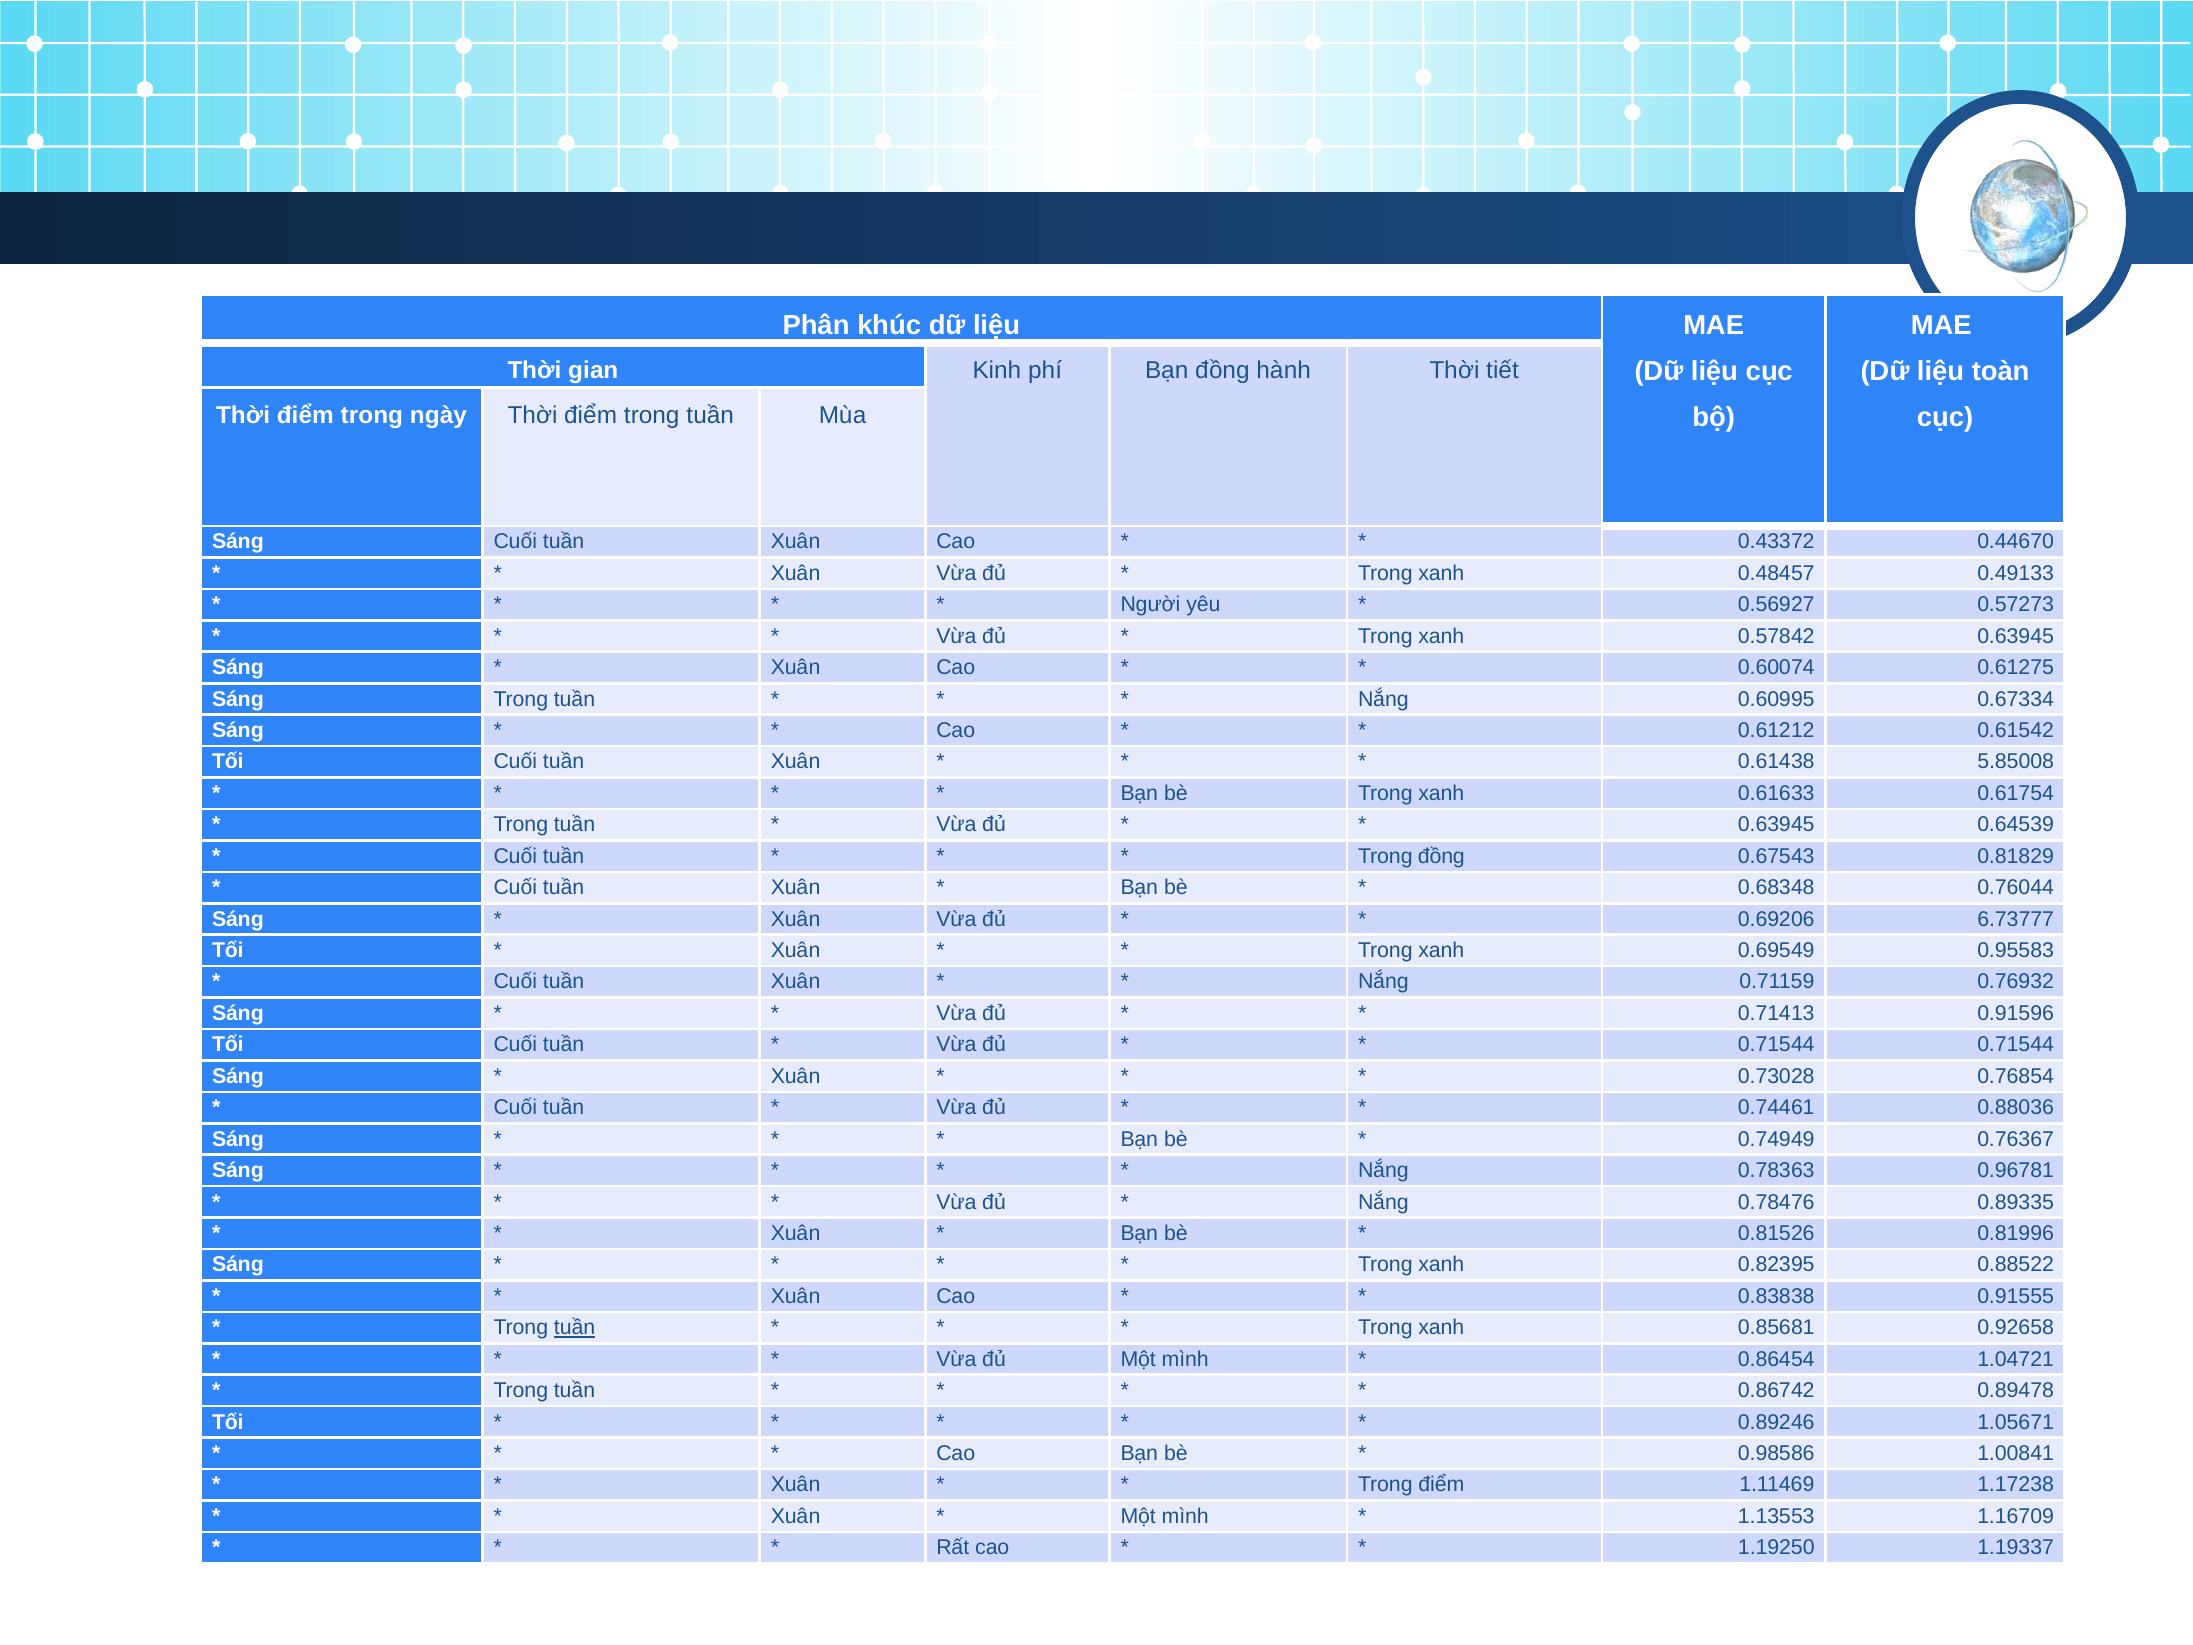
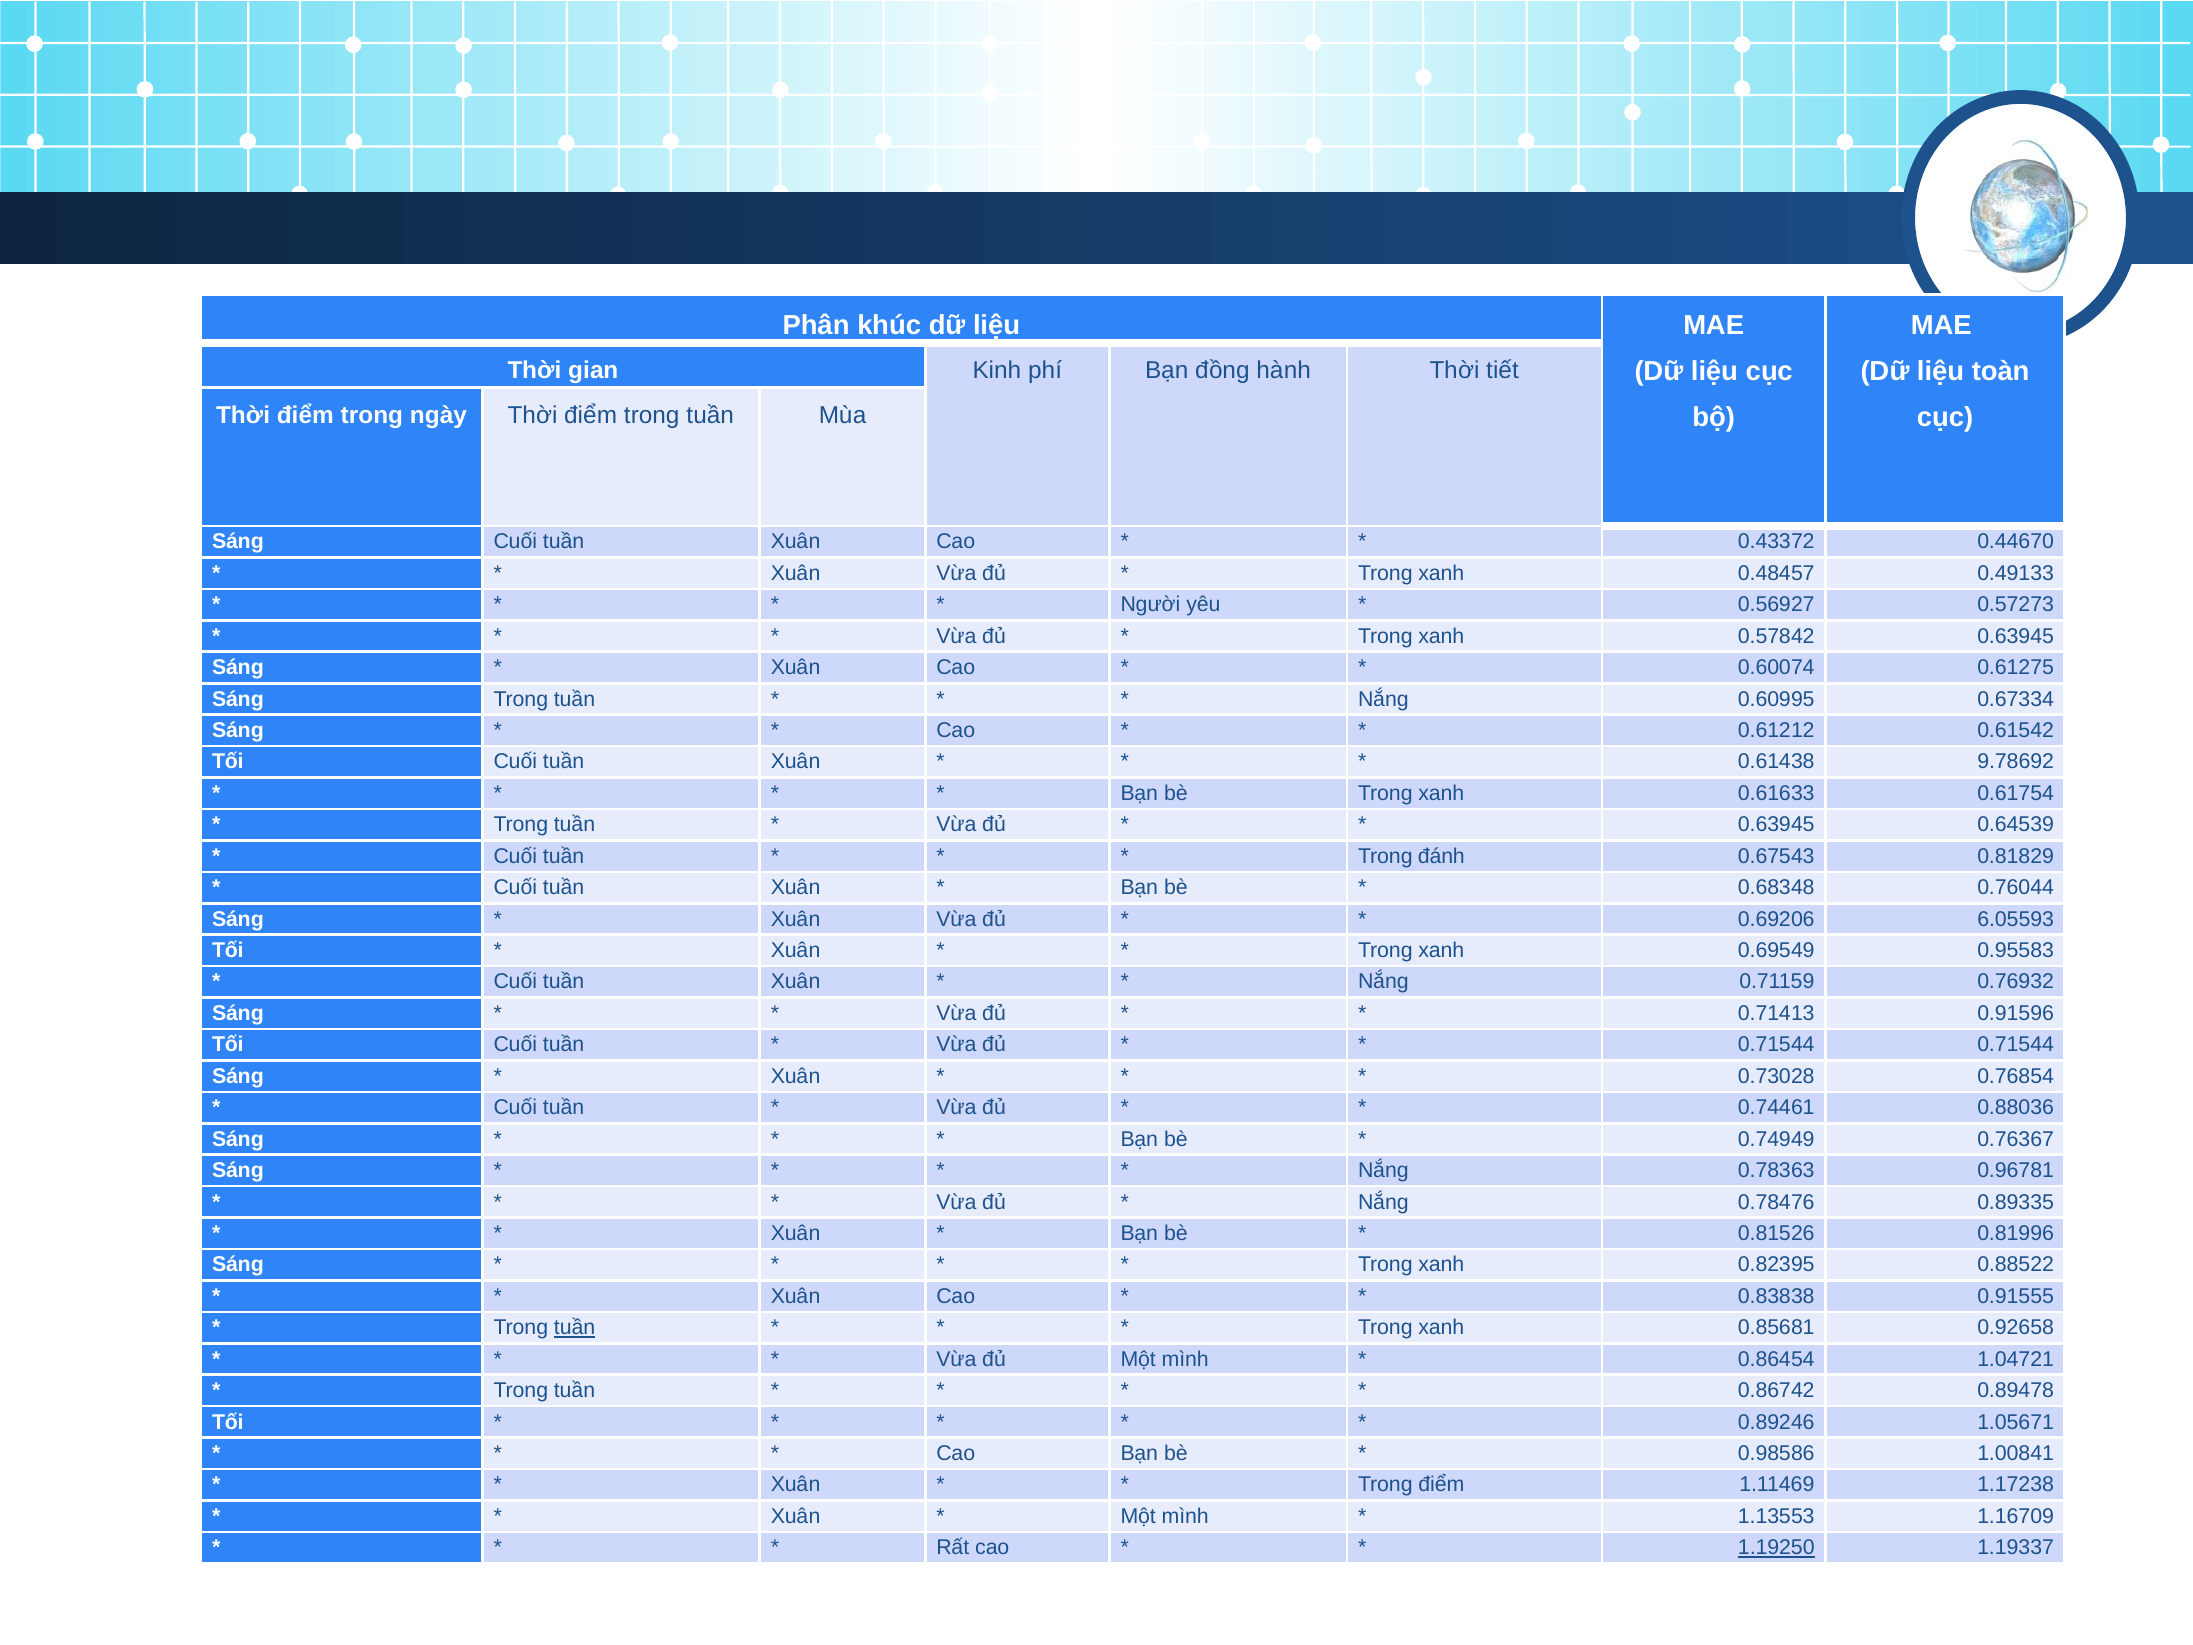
5.85008: 5.85008 -> 9.78692 (2016, 762)
Trong đồng: đồng -> đánh (1441, 856)
6.73777: 6.73777 -> 6.05593 (2016, 919)
1.19250 underline: none -> present (1776, 1547)
